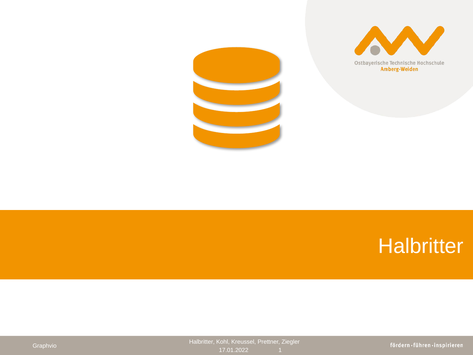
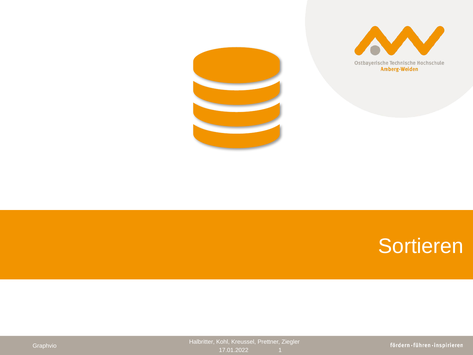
Halbritter: Halbritter -> Sortieren (421, 246)
